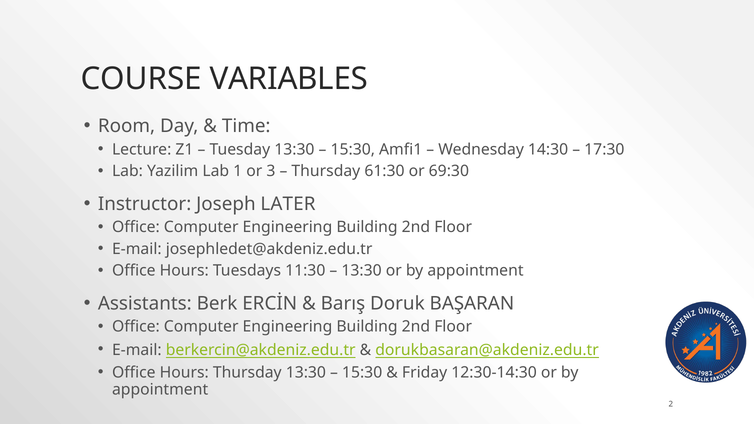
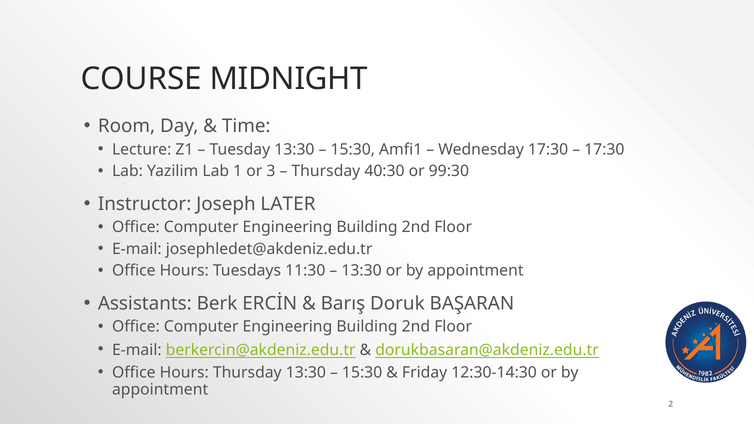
VARIABLES: VARIABLES -> MIDNIGHT (289, 79)
Wednesday 14:30: 14:30 -> 17:30 (548, 149)
61:30: 61:30 -> 40:30 (384, 171)
69:30: 69:30 -> 99:30 (449, 171)
